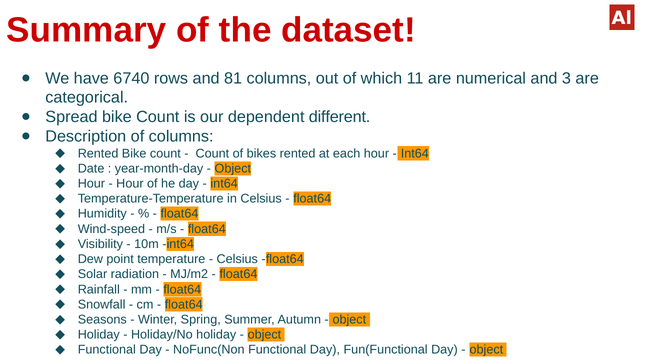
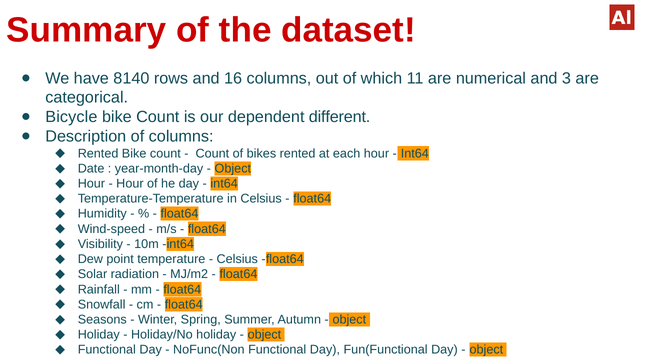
6740: 6740 -> 8140 (131, 78)
81: 81 -> 16 (233, 78)
Spread: Spread -> Bicycle (71, 117)
